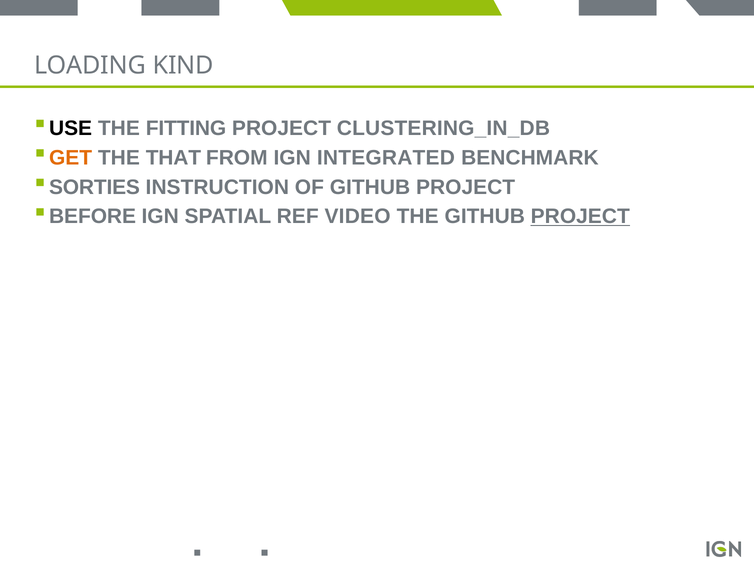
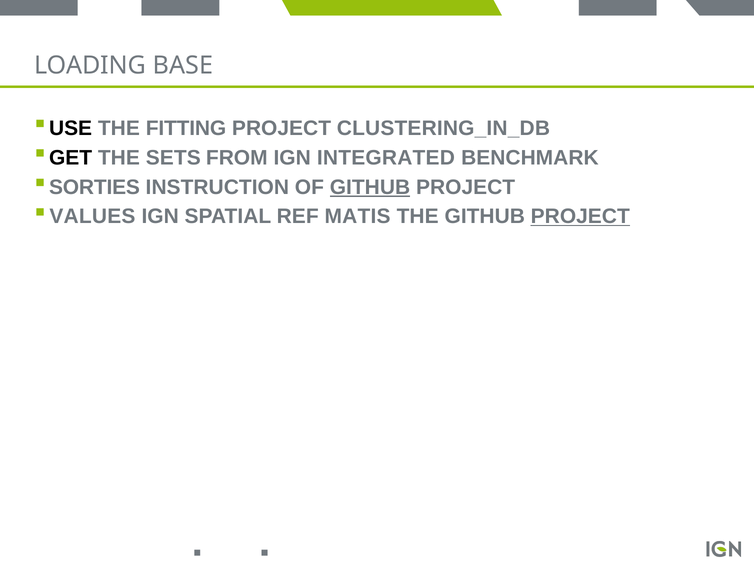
KIND: KIND -> BASE (183, 65)
GET colour: orange -> black (71, 158)
THAT: THAT -> SETS (173, 158)
GITHUB underline: none -> present (370, 187)
BEFORE: BEFORE -> VALUES (92, 216)
VIDEO: VIDEO -> MATIS (358, 216)
